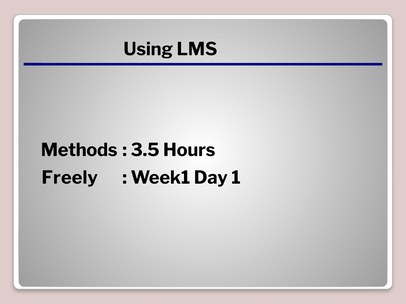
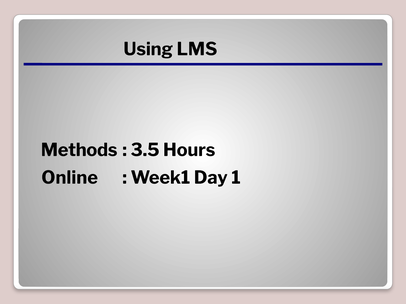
Freely: Freely -> Online (70, 178)
